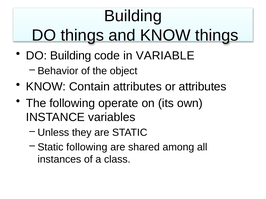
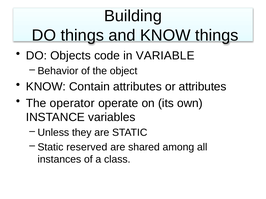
DO Building: Building -> Objects (71, 56)
The following: following -> operator (72, 103)
Static following: following -> reserved (87, 147)
